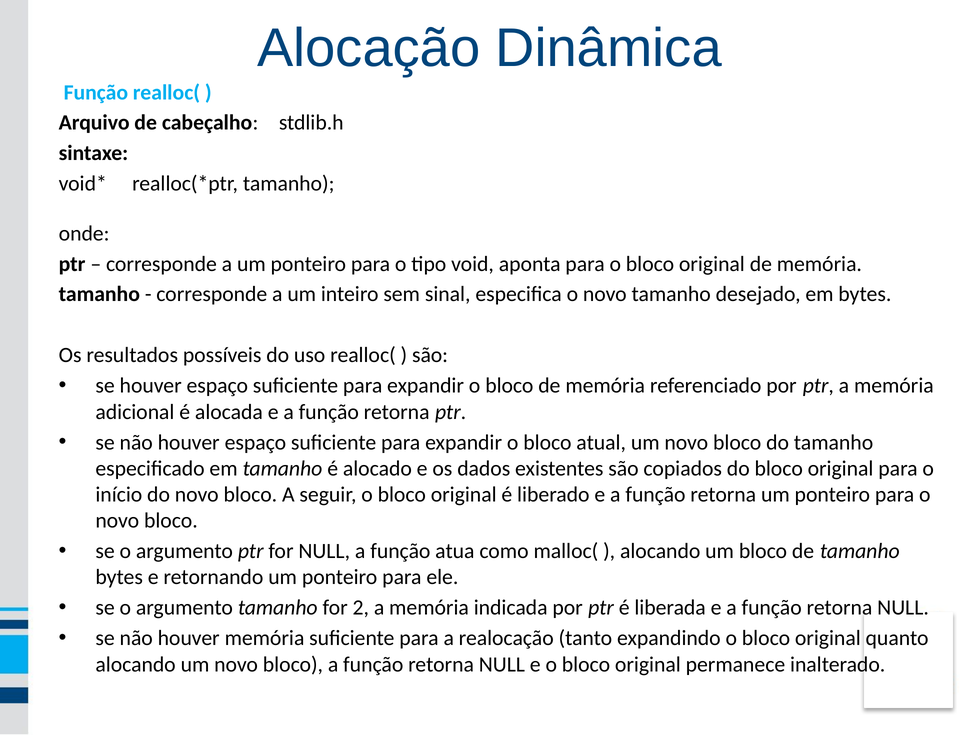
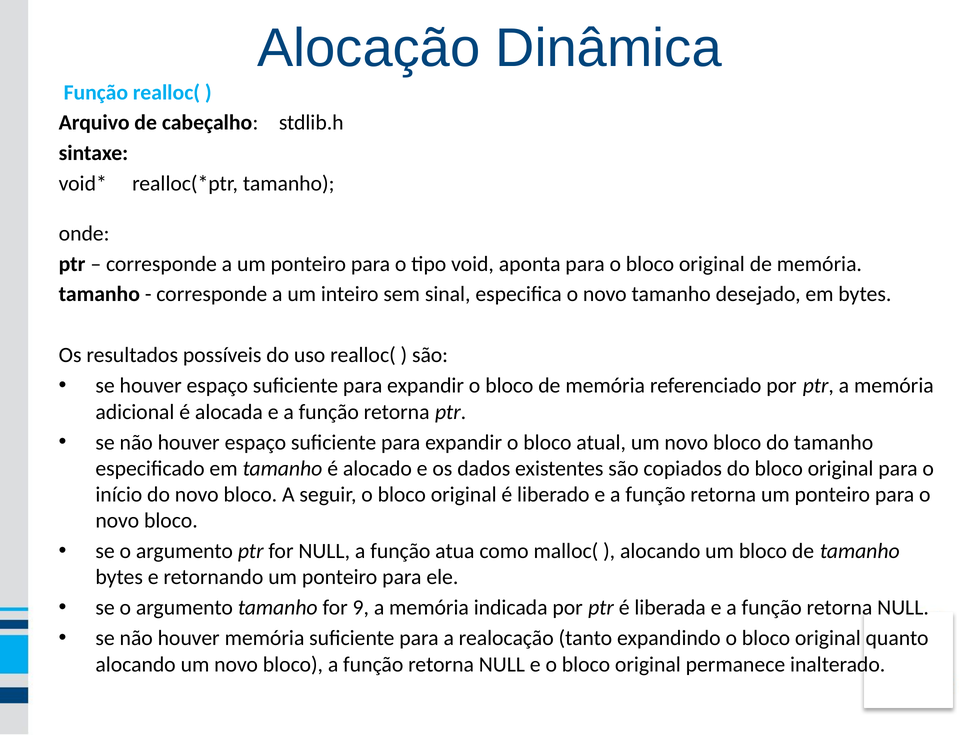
2: 2 -> 9 (361, 607)
